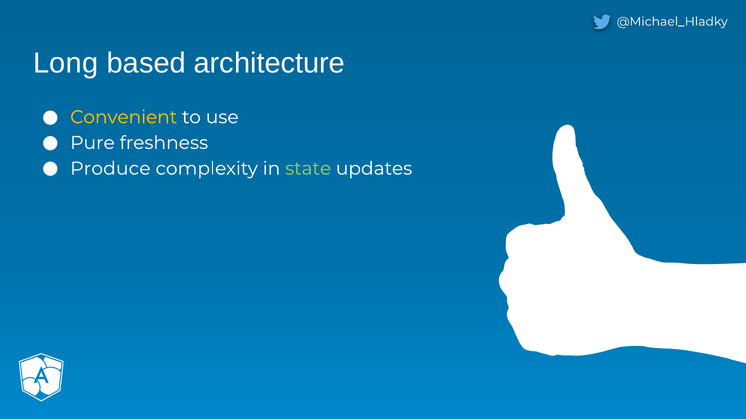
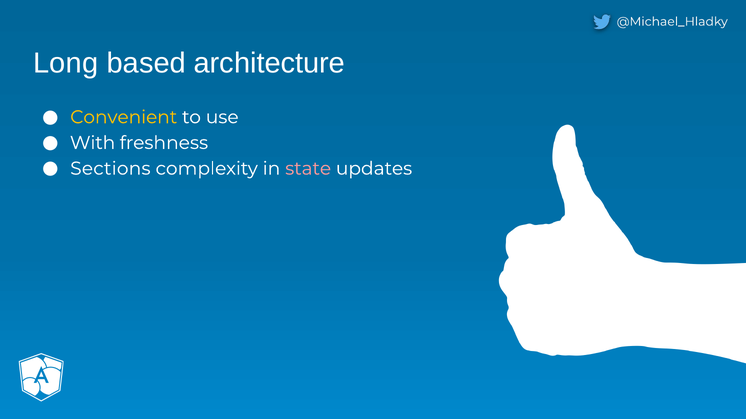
Pure: Pure -> With (93, 143)
Produce: Produce -> Sections (110, 169)
state colour: light green -> pink (308, 169)
